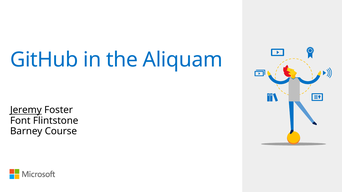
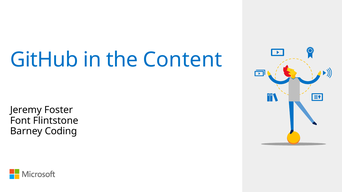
Aliquam: Aliquam -> Content (183, 60)
Jeremy underline: present -> none (26, 110)
Course: Course -> Coding (61, 131)
